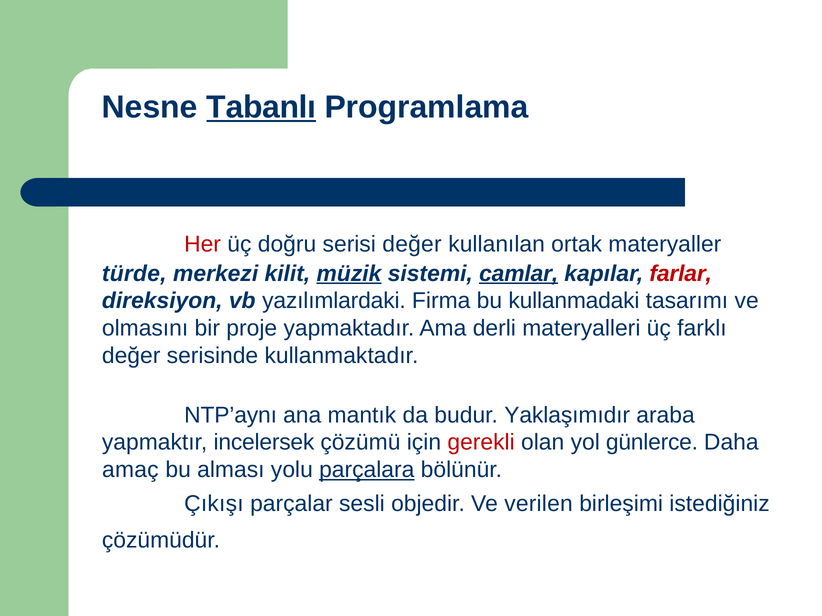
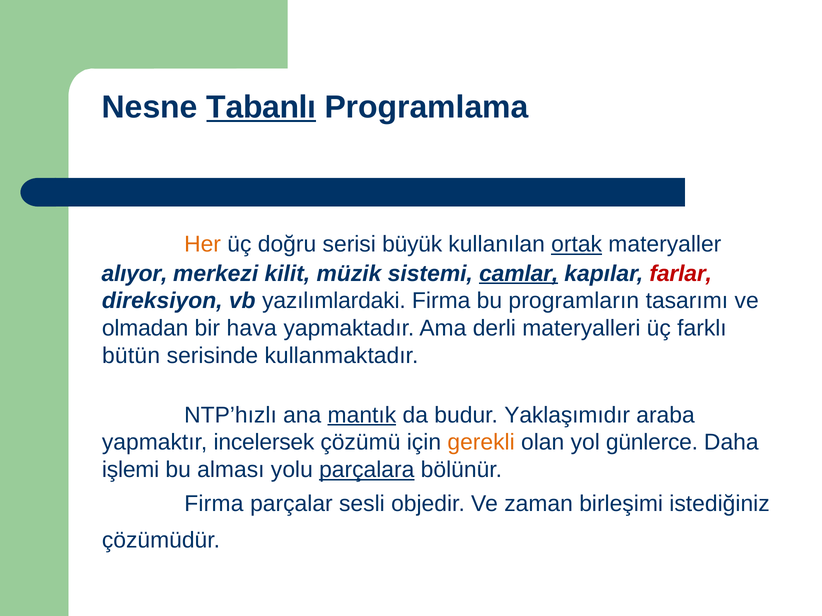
Her colour: red -> orange (203, 245)
serisi değer: değer -> büyük (412, 245)
ortak underline: none -> present (577, 245)
türde: türde -> alıyor (134, 274)
müzik underline: present -> none (349, 274)
kullanmadaki: kullanmadaki -> programların (574, 301)
olmasını: olmasını -> olmadan (145, 329)
proje: proje -> hava (252, 329)
değer: değer -> bütün (131, 356)
NTP’aynı: NTP’aynı -> NTP’hızlı (231, 415)
mantık underline: none -> present (362, 415)
gerekli colour: red -> orange (481, 443)
amaç: amaç -> işlemi (131, 470)
Çıkışı: Çıkışı -> Firma (214, 504)
verilen: verilen -> zaman (539, 504)
